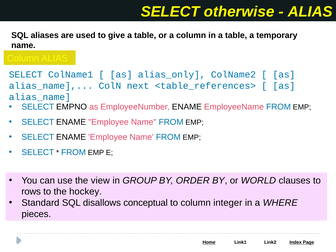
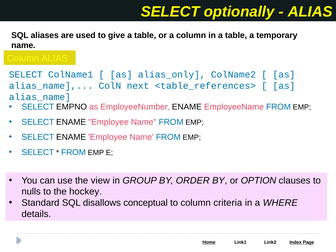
otherwise: otherwise -> optionally (239, 12)
WORLD: WORLD -> OPTION (259, 180)
rows: rows -> nulls (31, 192)
integer: integer -> criteria (228, 203)
pieces: pieces -> details (36, 214)
